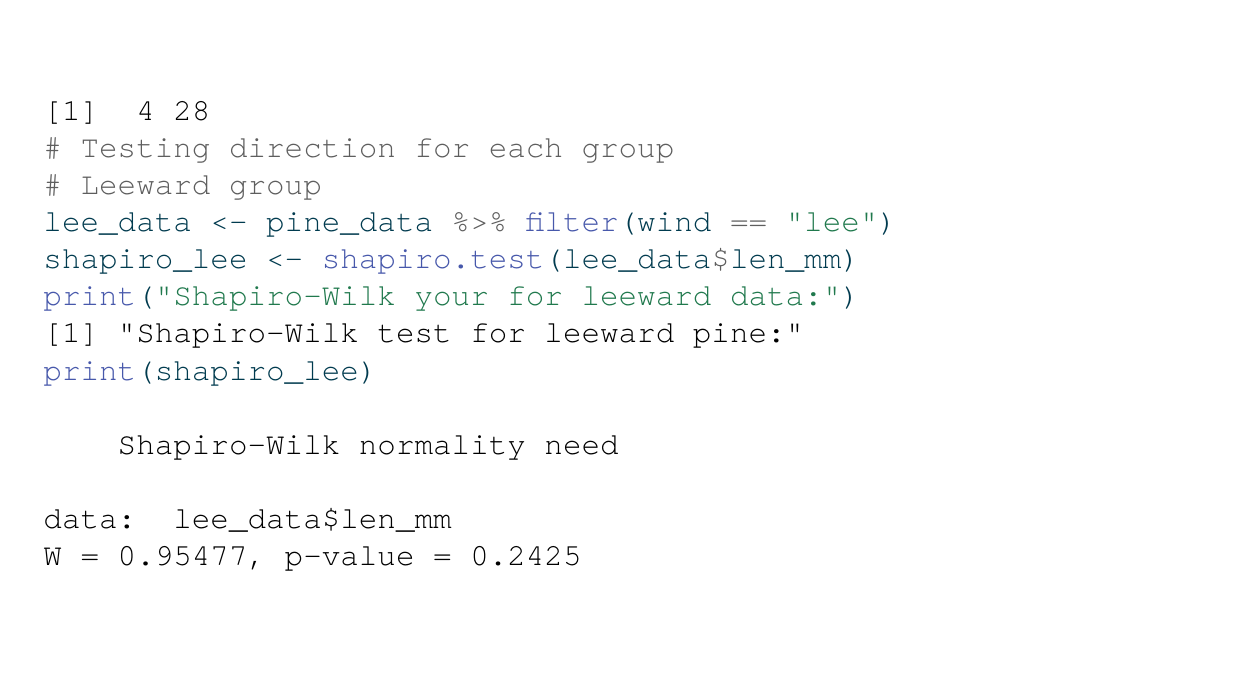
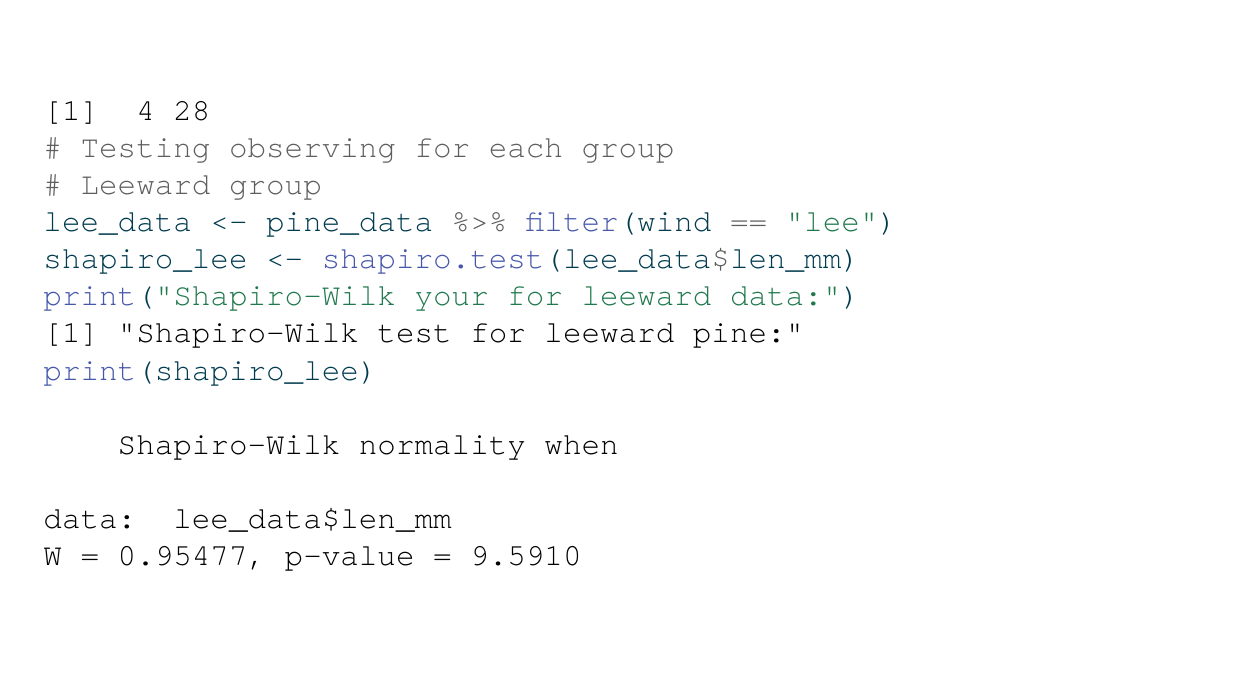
direction: direction -> observing (313, 147)
need: need -> when (582, 444)
0.2425: 0.2425 -> 9.5910 (526, 555)
